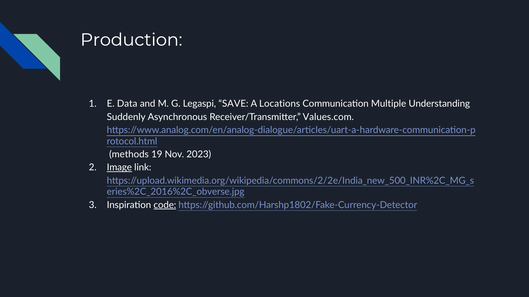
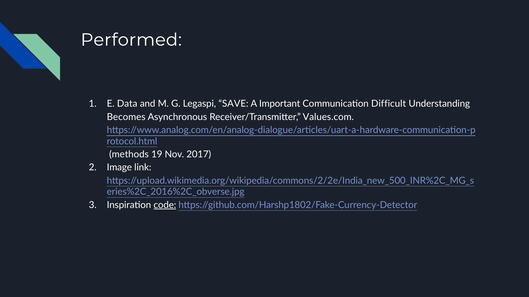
Production: Production -> Performed (131, 40)
Locations: Locations -> Important (280, 104)
Multiple: Multiple -> Difficult (389, 104)
Suddenly: Suddenly -> Becomes (126, 117)
2023: 2023 -> 2017 (199, 155)
Image underline: present -> none (119, 168)
